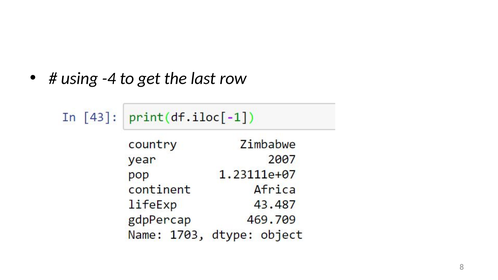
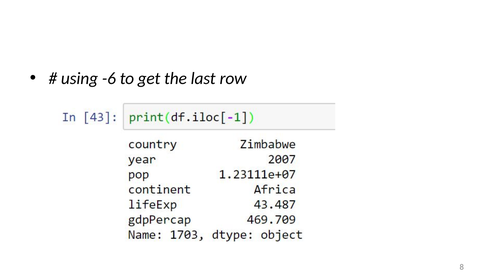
-4: -4 -> -6 (109, 78)
